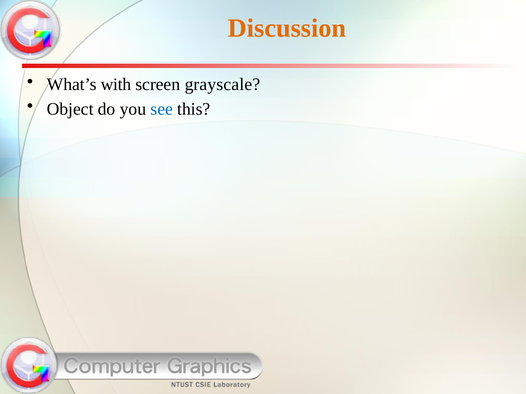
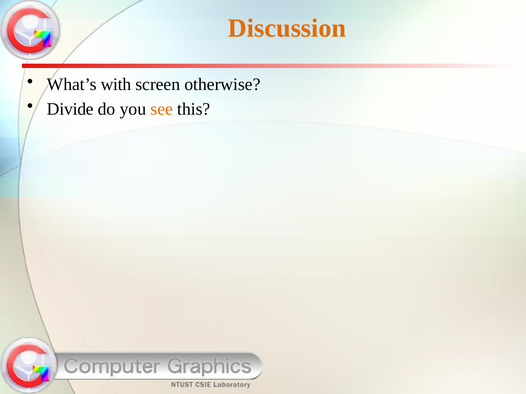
grayscale: grayscale -> otherwise (223, 85)
Object: Object -> Divide (70, 109)
see colour: blue -> orange (162, 109)
